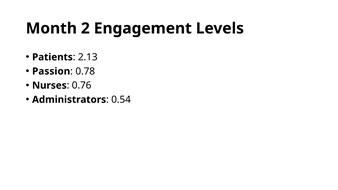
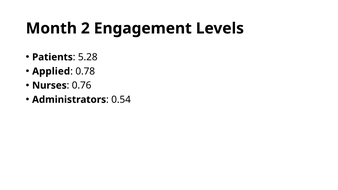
2.13: 2.13 -> 5.28 (88, 57)
Passion: Passion -> Applied (51, 71)
